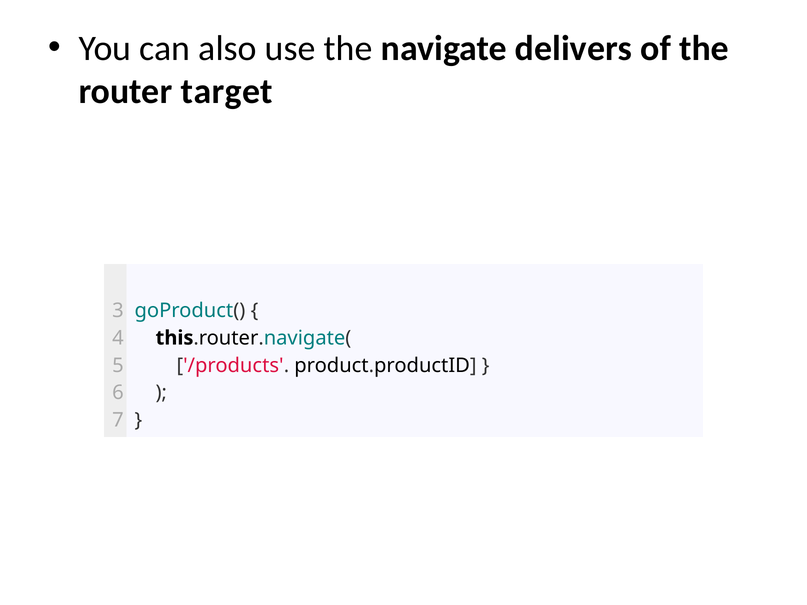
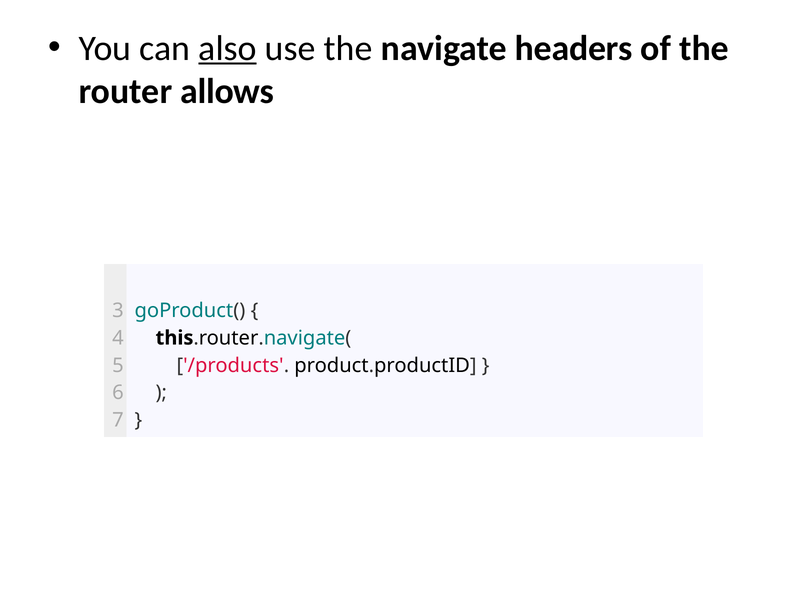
also underline: none -> present (228, 48)
delivers: delivers -> headers (574, 48)
target: target -> allows (227, 91)
